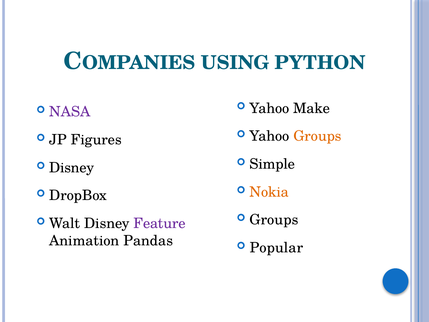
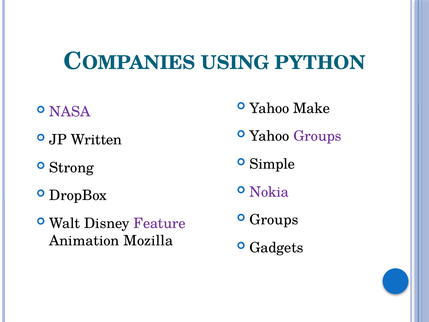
Groups colour: orange -> purple (317, 136)
Figures: Figures -> Written (96, 140)
Disney: Disney -> Strong (72, 168)
Nokia colour: orange -> purple (269, 192)
Pandas: Pandas -> Mozilla (148, 241)
Popular: Popular -> Gadgets (276, 248)
